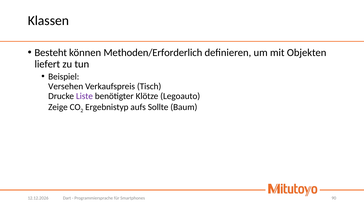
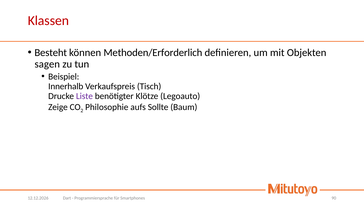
Klassen colour: black -> red (48, 21)
liefert: liefert -> sagen (47, 64)
Versehen: Versehen -> Innerhalb (66, 86)
Ergebnistyp: Ergebnistyp -> Philosophie (107, 107)
